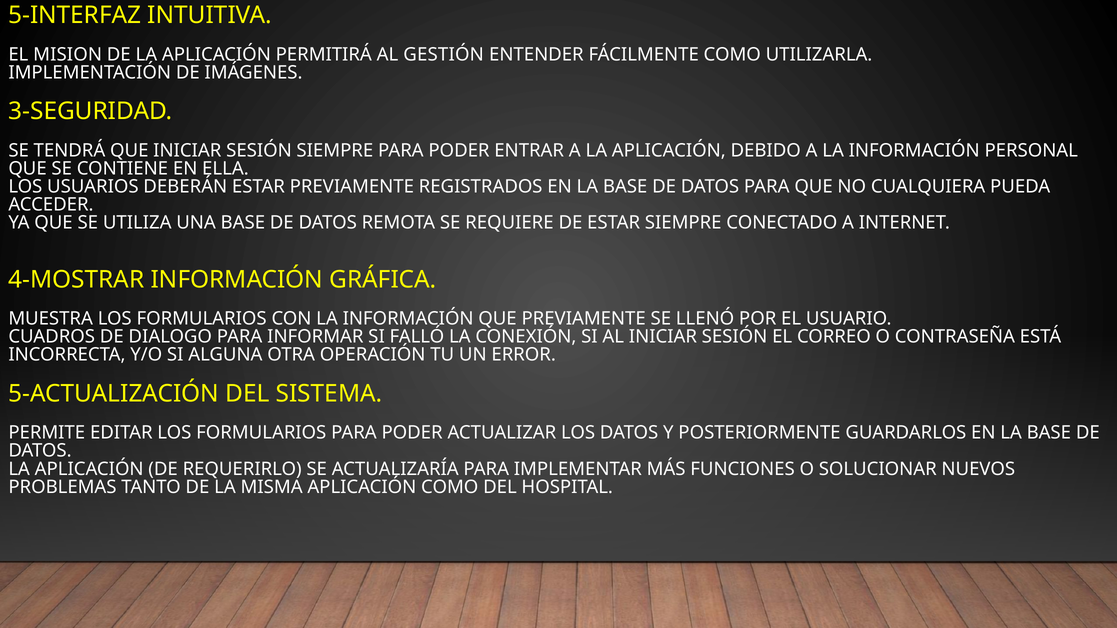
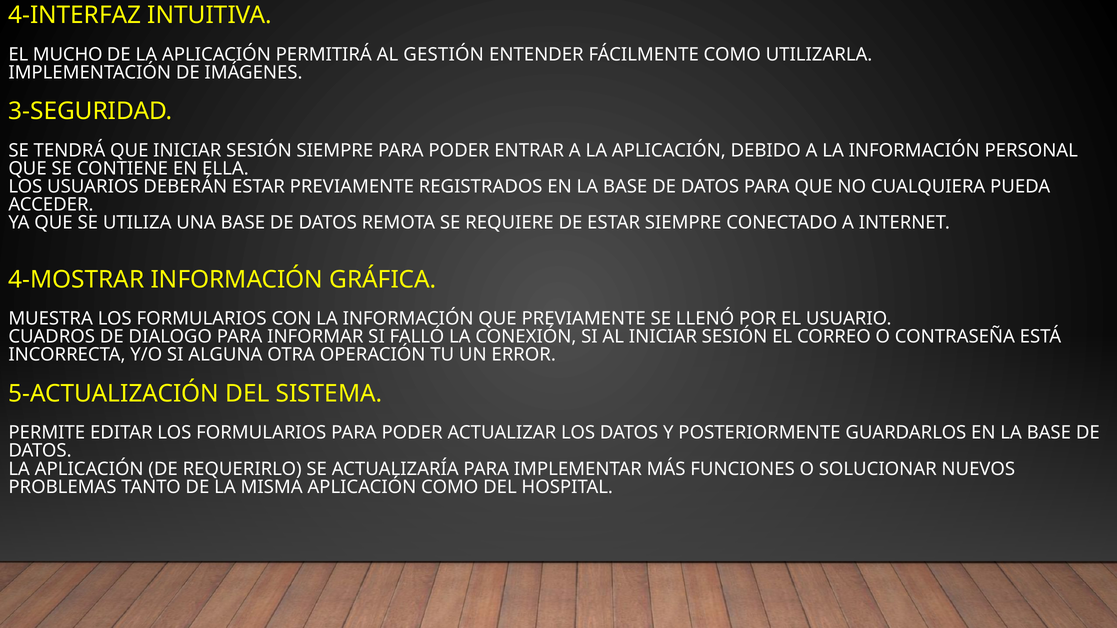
5-INTERFAZ: 5-INTERFAZ -> 4-INTERFAZ (75, 15)
MISION: MISION -> MUCHO (68, 54)
